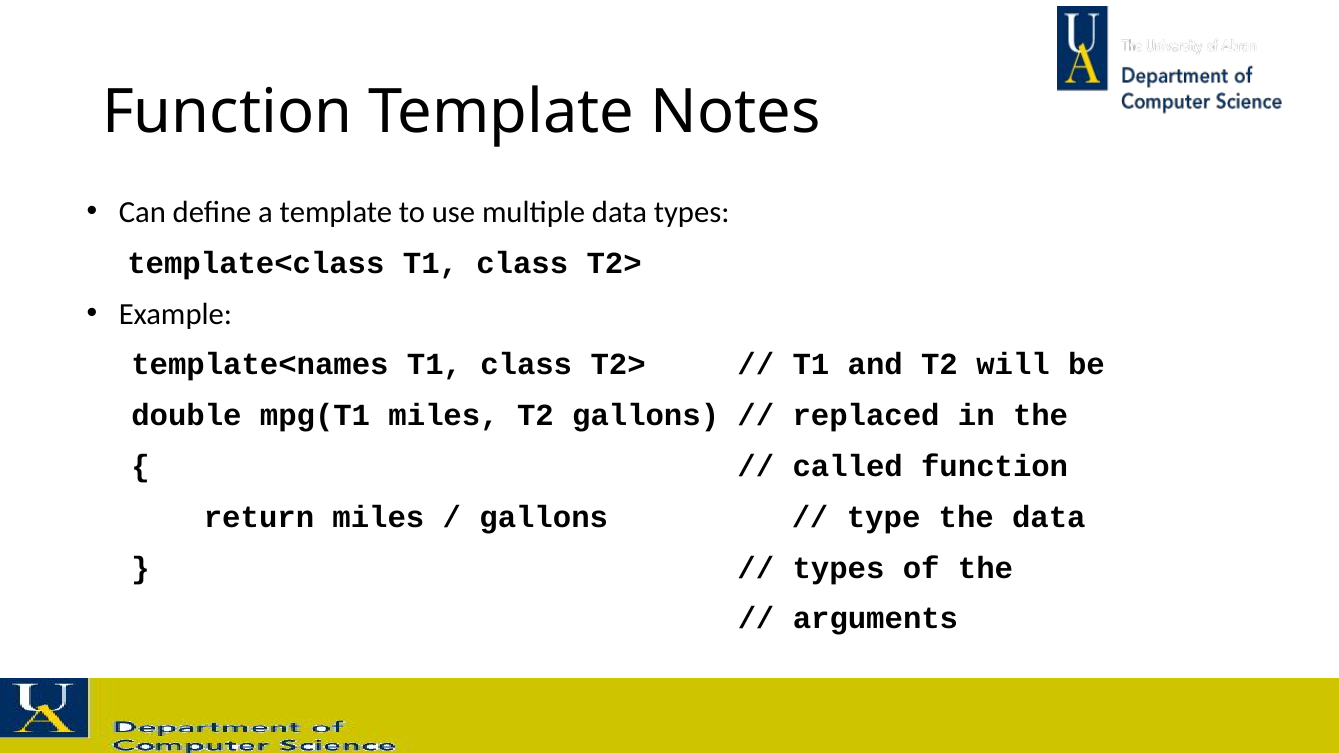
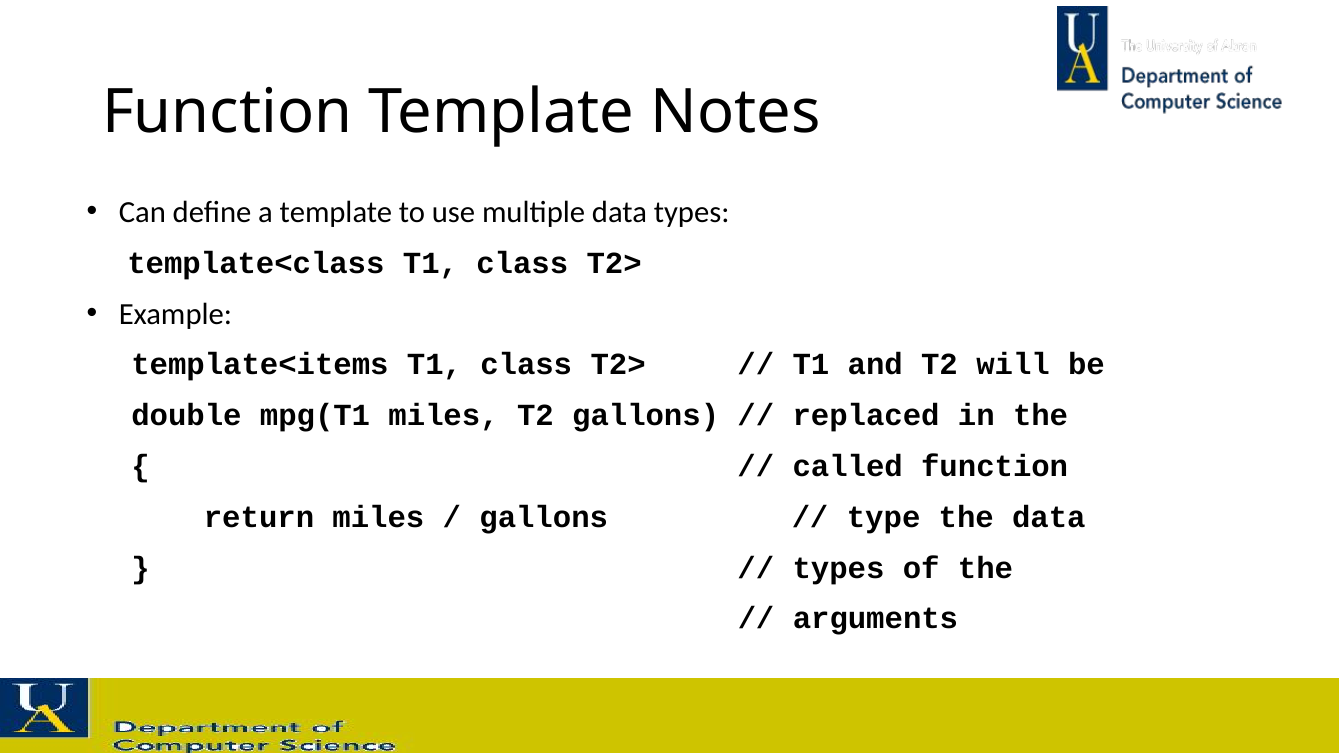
template<names: template<names -> template<items (260, 365)
